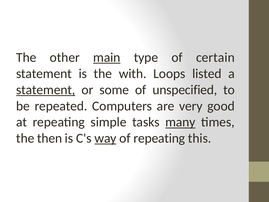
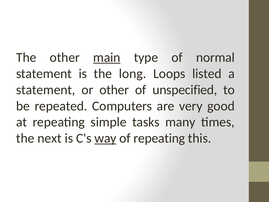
certain: certain -> normal (215, 57)
with: with -> long (133, 74)
statement underline: present -> none (46, 90)
or some: some -> other (114, 90)
many underline: present -> none (180, 122)
then: then -> next (50, 138)
